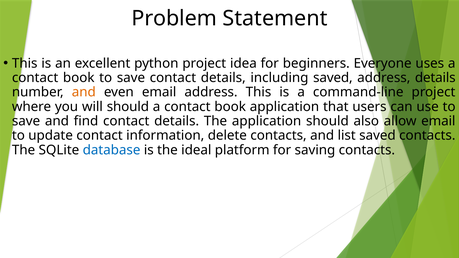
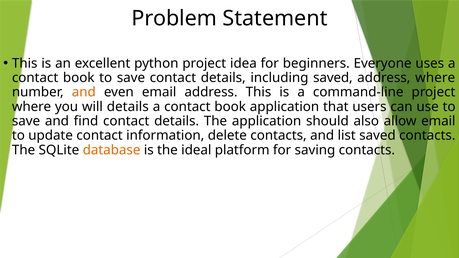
address details: details -> where (435, 78)
will should: should -> details (128, 107)
database colour: blue -> orange (112, 150)
